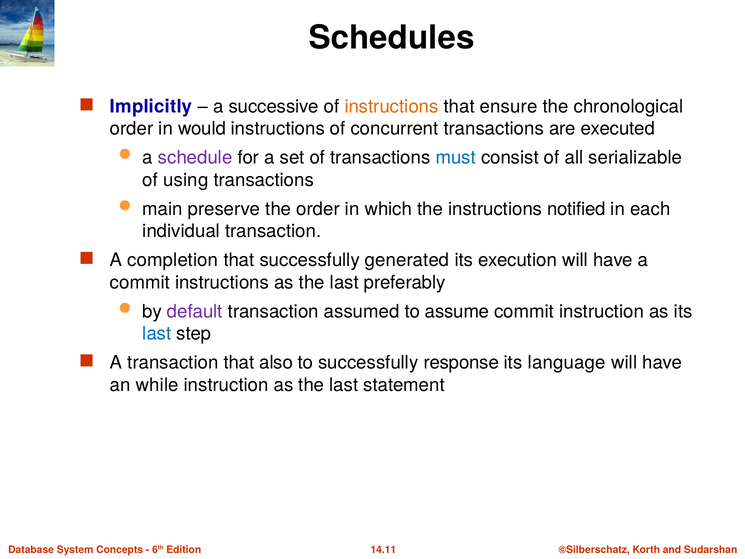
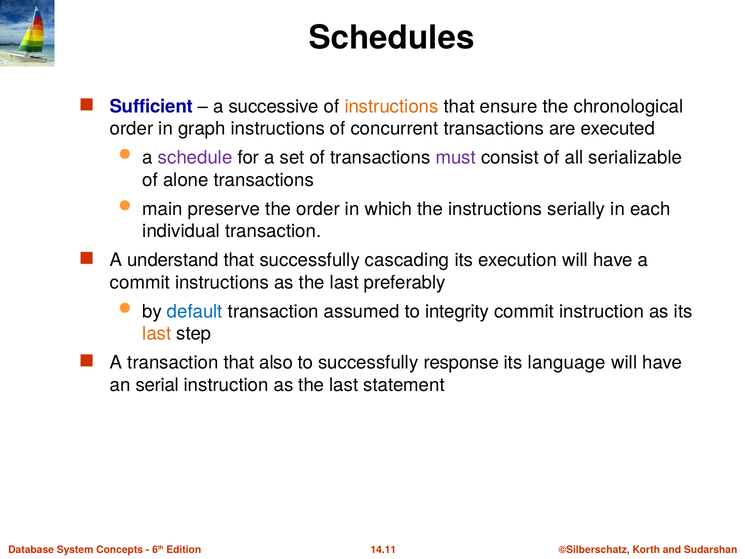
Implicitly: Implicitly -> Sufficient (151, 106)
would: would -> graph (202, 129)
must colour: blue -> purple (456, 158)
using: using -> alone (186, 180)
notified: notified -> serially (576, 209)
completion: completion -> understand (173, 260)
generated: generated -> cascading (407, 260)
default colour: purple -> blue (195, 311)
assume: assume -> integrity (457, 311)
last colour: blue -> orange (157, 334)
while: while -> serial (157, 385)
